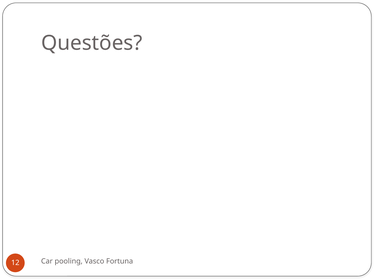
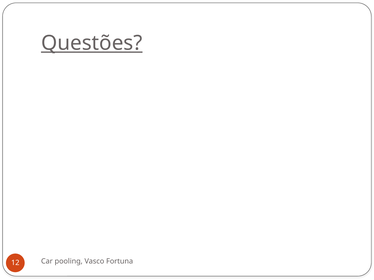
Questões underline: none -> present (92, 43)
